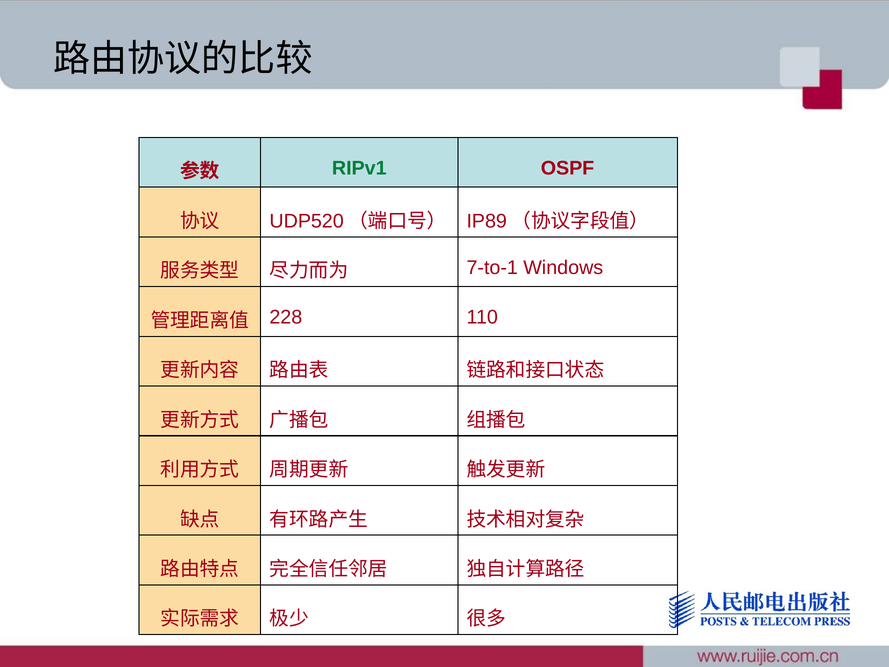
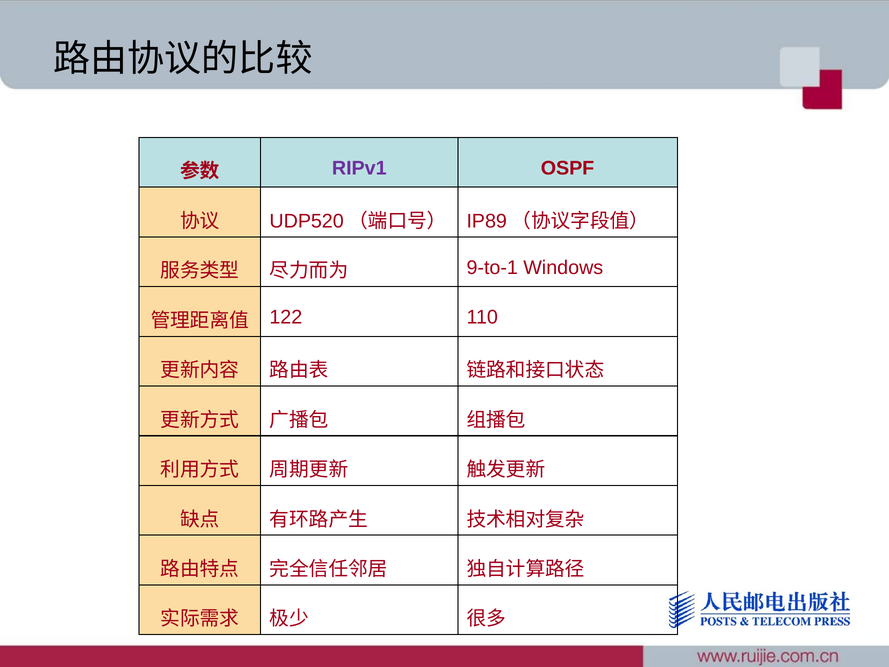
RIPv1 colour: green -> purple (359, 168)
7-to-1: 7-to-1 -> 9-to-1 (492, 267)
228: 228 -> 122 (286, 317)
